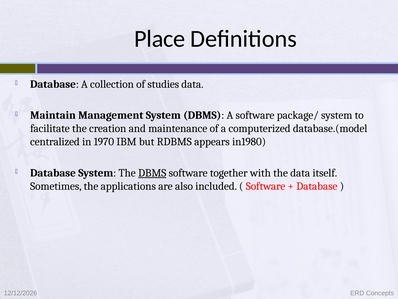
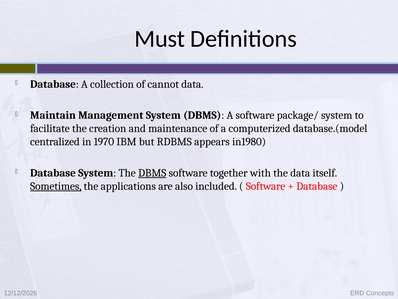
Place: Place -> Must (160, 39)
studies: studies -> cannot (163, 84)
Sometimes underline: none -> present (56, 186)
